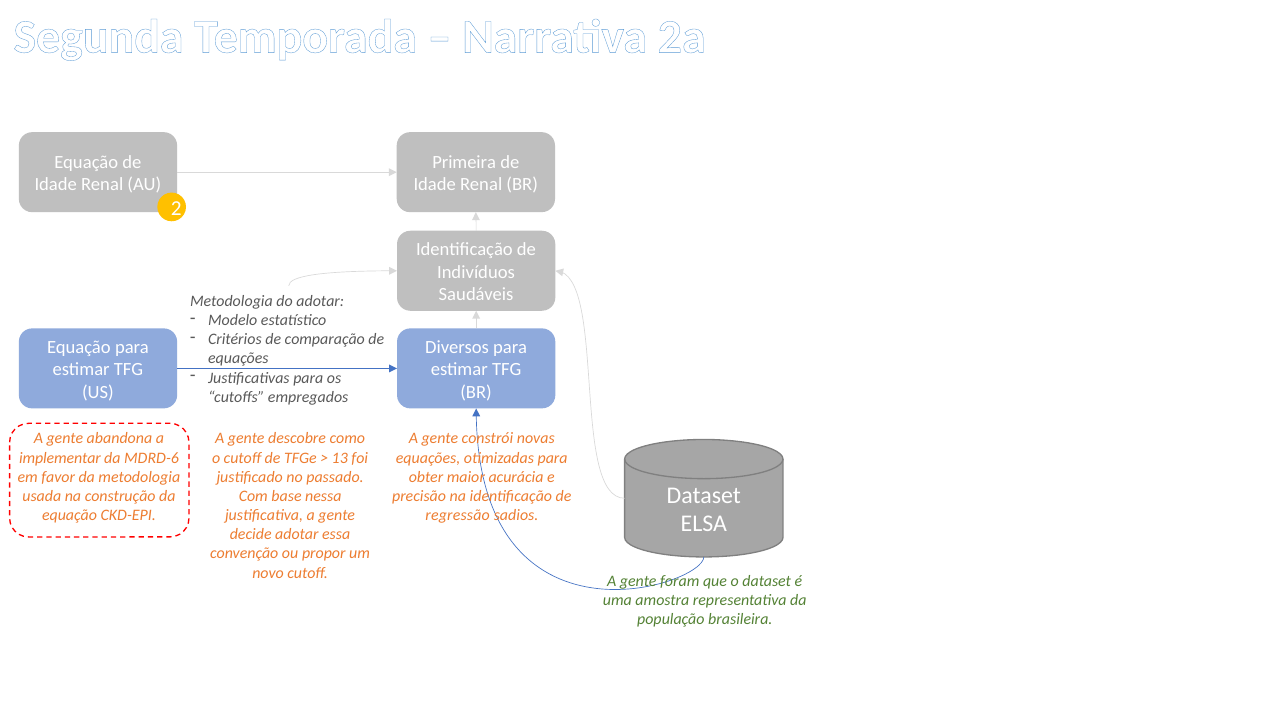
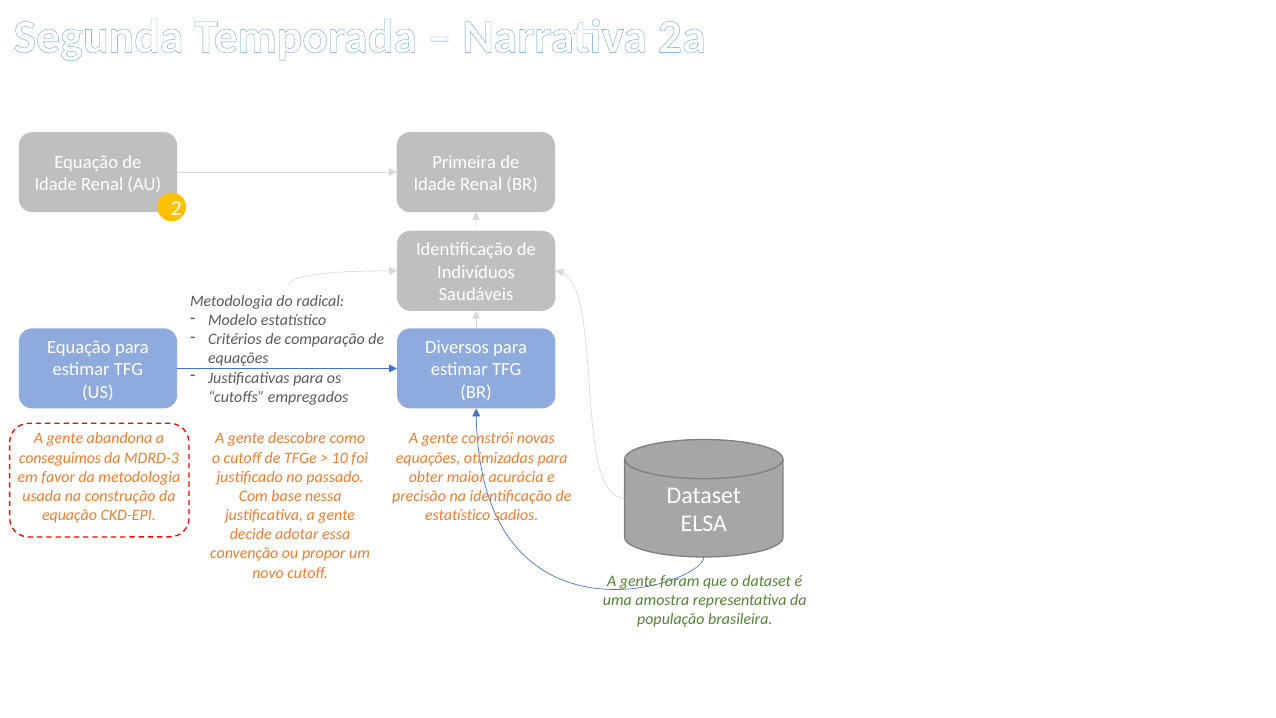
do adotar: adotar -> radical (320, 301)
implementar: implementar -> conseguimos (60, 458)
MDRD-6: MDRD-6 -> MDRD-3 (152, 458)
13: 13 -> 10 (340, 458)
regressão: regressão -> estatístico (458, 515)
